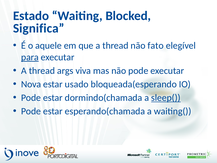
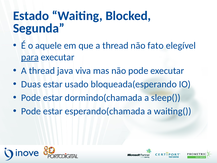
Significa: Significa -> Segunda (39, 28)
args: args -> java (65, 71)
Nova: Nova -> Duas (31, 84)
sleep( underline: present -> none (166, 98)
